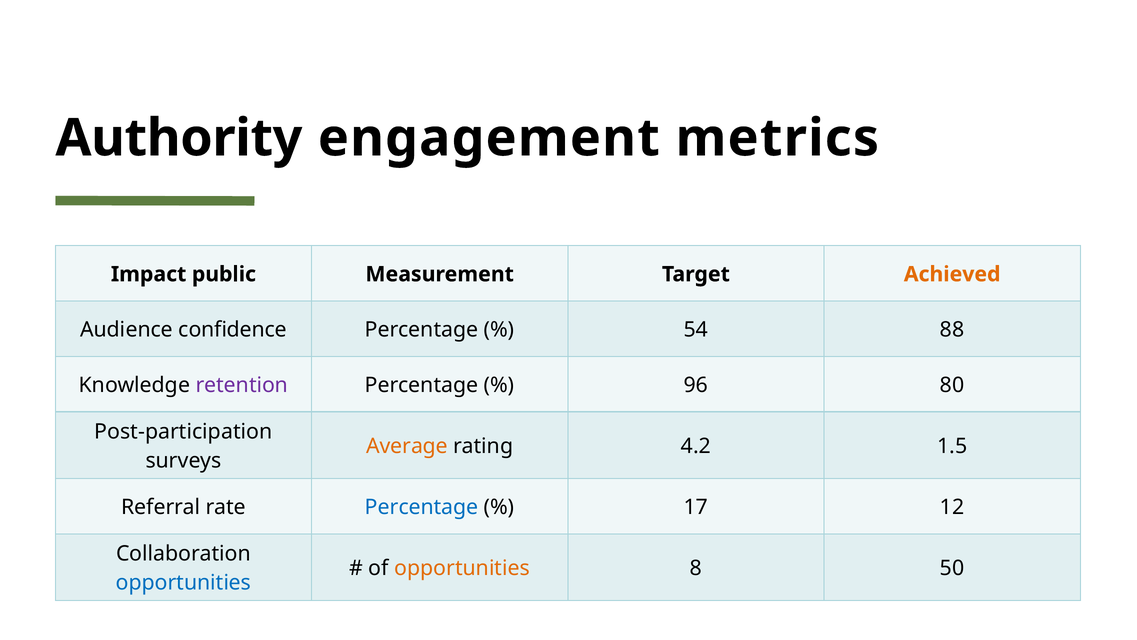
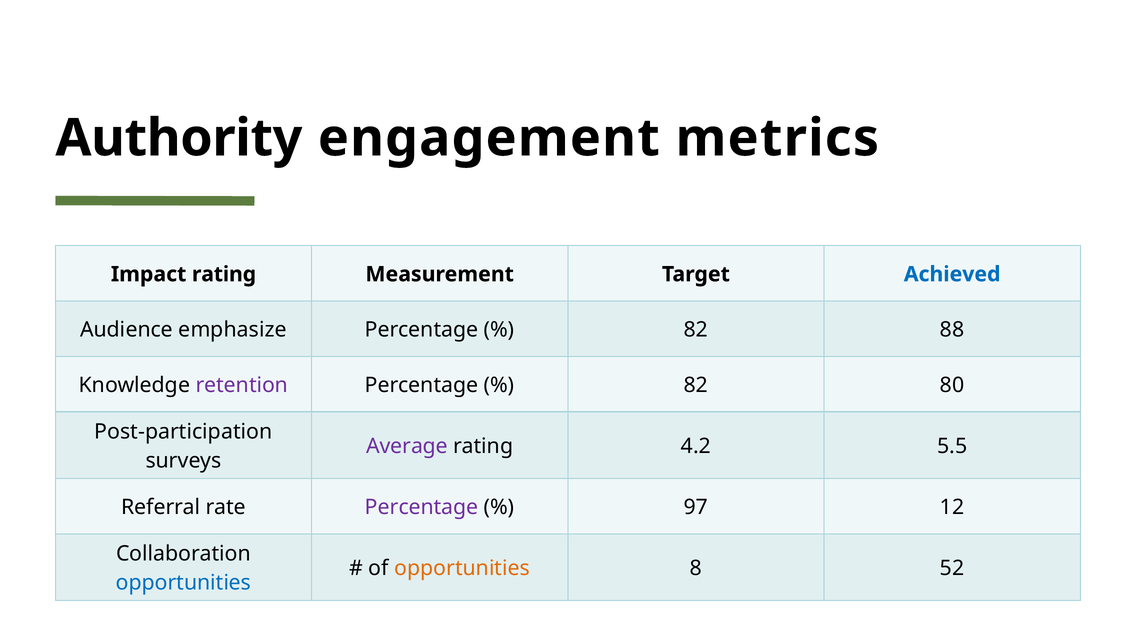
Impact public: public -> rating (224, 274)
Achieved colour: orange -> blue (952, 274)
confidence: confidence -> emphasize (233, 329)
54: 54 -> 82 (696, 329)
96: 96 -> 82 (696, 385)
Average colour: orange -> purple (407, 446)
1.5: 1.5 -> 5.5 (952, 446)
Percentage colour: blue -> purple (422, 507)
17: 17 -> 97 (696, 507)
50: 50 -> 52 (952, 568)
